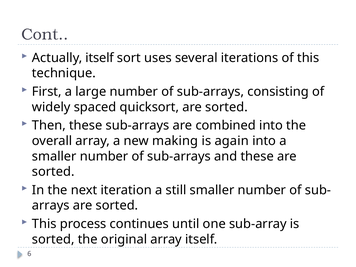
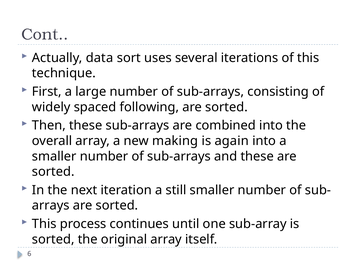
Actually itself: itself -> data (100, 58)
quicksort: quicksort -> following (149, 107)
